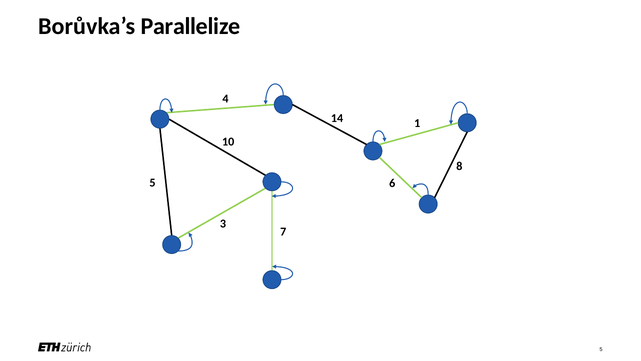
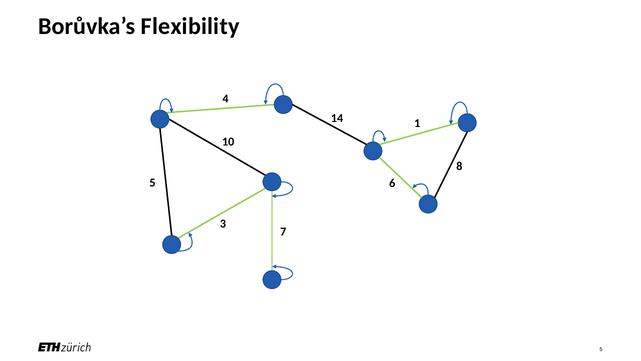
Parallelize: Parallelize -> Flexibility (190, 27)
